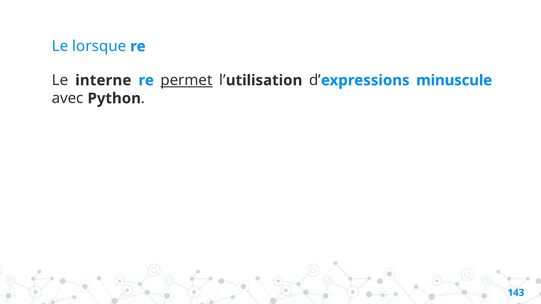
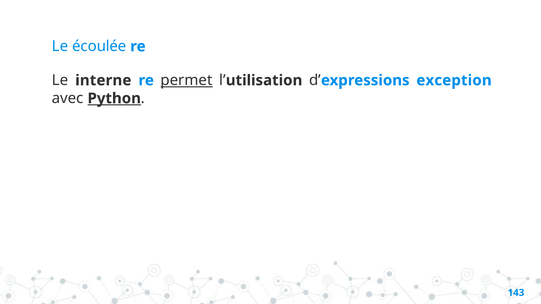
lorsque: lorsque -> écoulée (99, 46)
minuscule: minuscule -> exception (454, 80)
Python underline: none -> present (114, 98)
